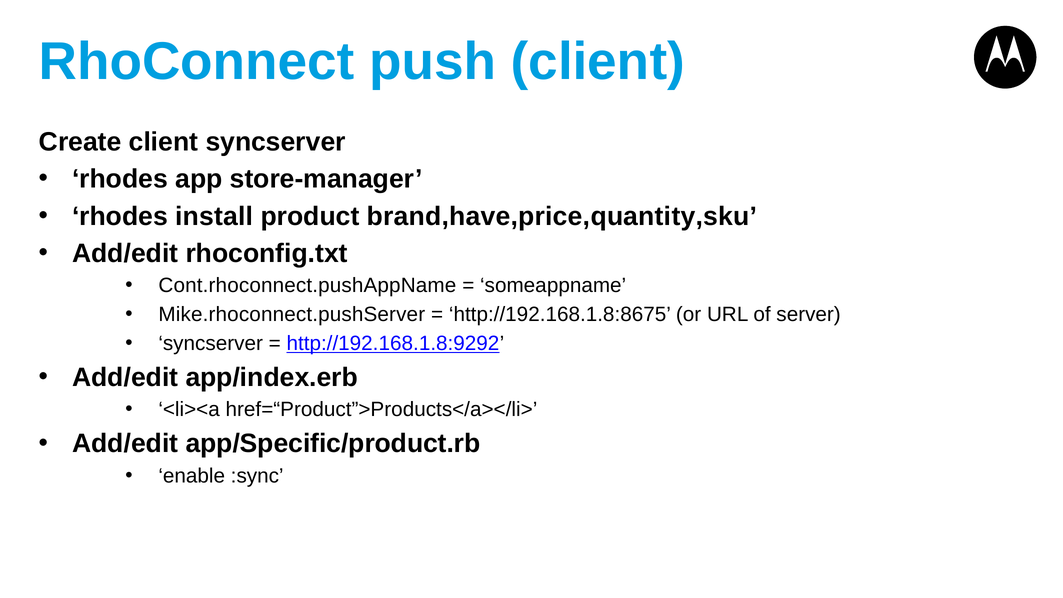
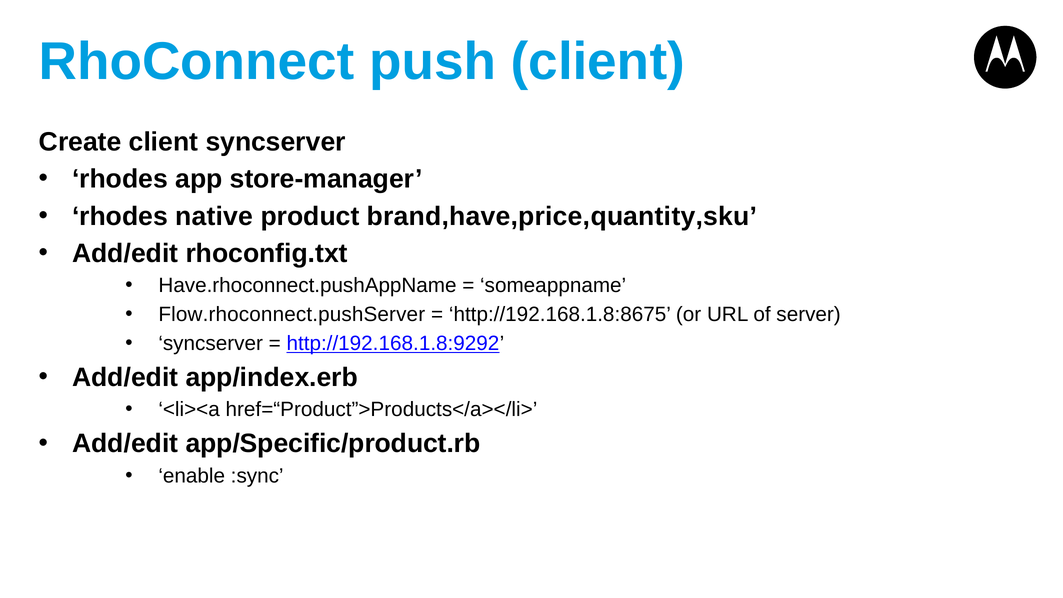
install: install -> native (214, 216)
Cont.rhoconnect.pushAppName: Cont.rhoconnect.pushAppName -> Have.rhoconnect.pushAppName (307, 286)
Mike.rhoconnect.pushServer: Mike.rhoconnect.pushServer -> Flow.rhoconnect.pushServer (292, 314)
